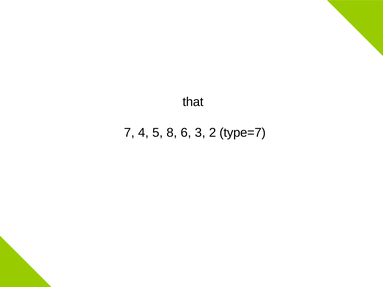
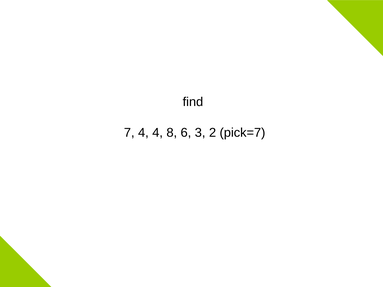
that: that -> find (193, 102)
4 5: 5 -> 4 (158, 133)
type=7: type=7 -> pick=7 (242, 133)
